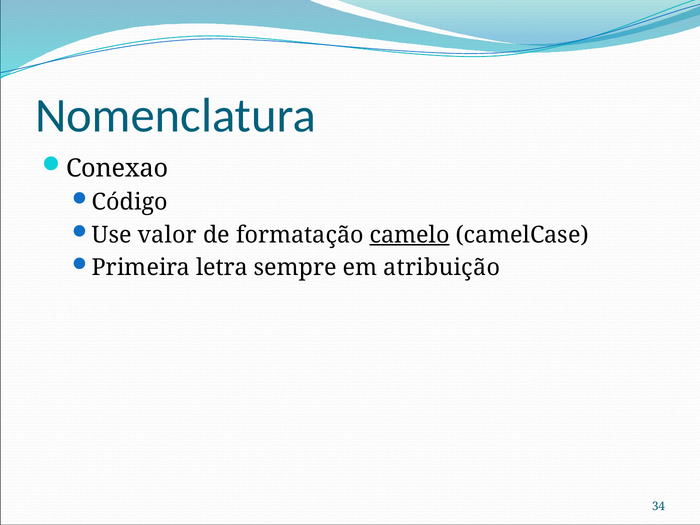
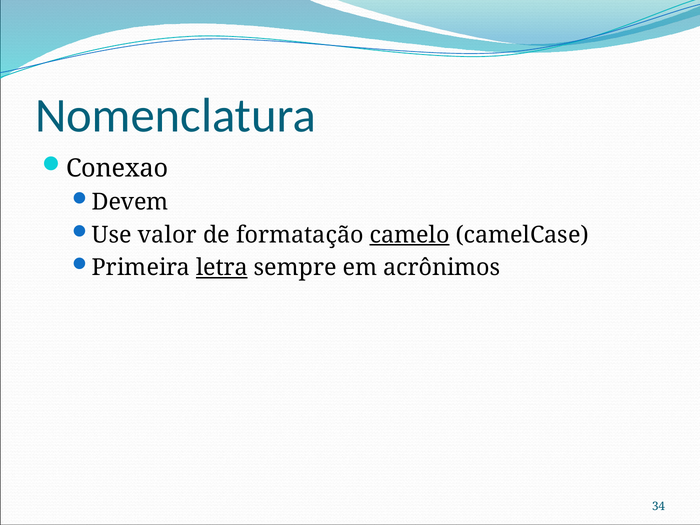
Código: Código -> Devem (130, 202)
letra underline: none -> present (222, 268)
atribuição: atribuição -> acrônimos (442, 268)
